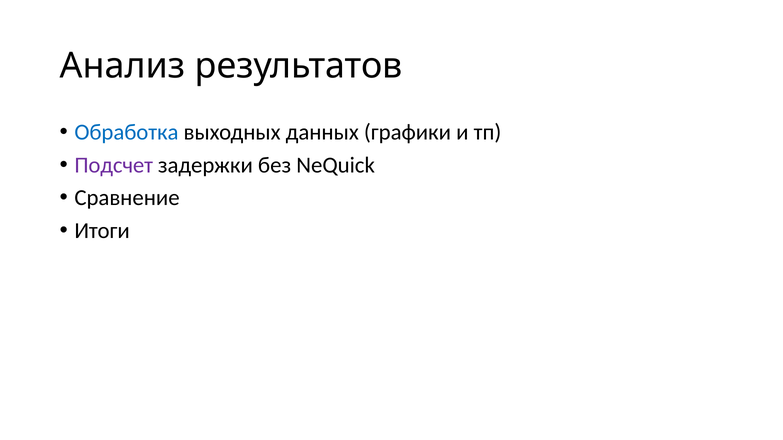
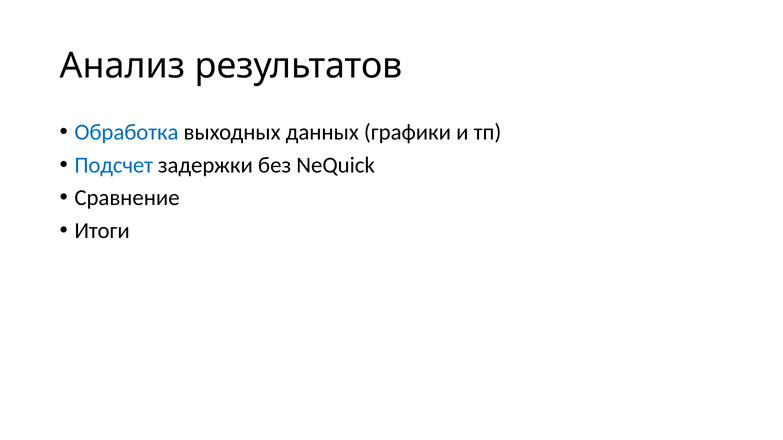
Подсчет colour: purple -> blue (114, 165)
